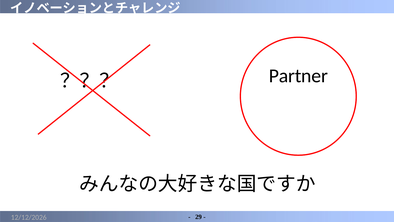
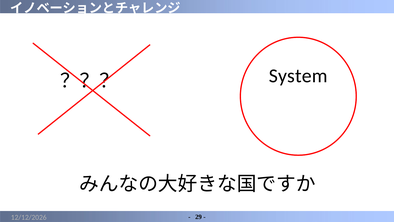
Partner: Partner -> System (298, 76)
